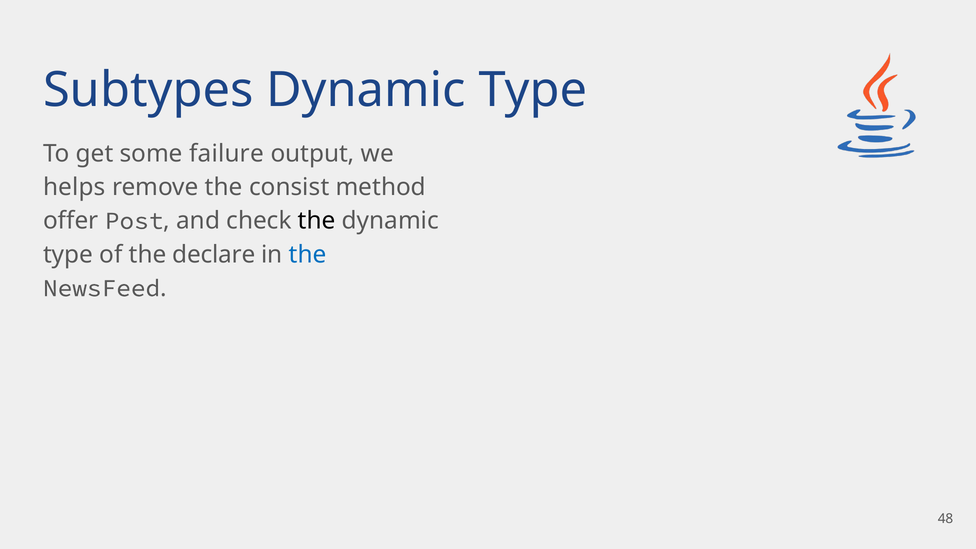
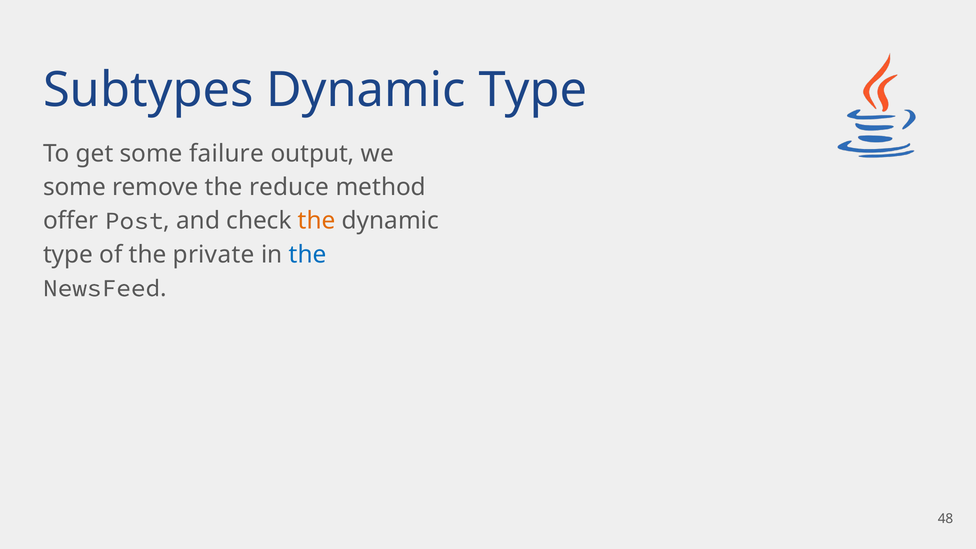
helps: helps -> some (74, 187)
consist: consist -> reduce (289, 187)
the colour: black -> orange (317, 221)
declare: declare -> private (214, 254)
